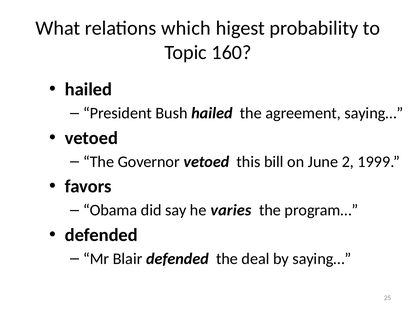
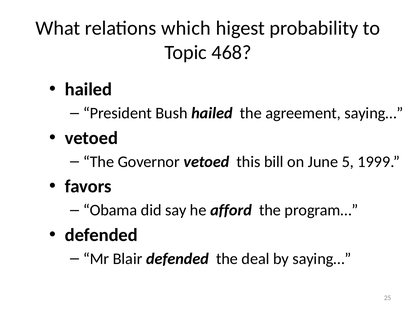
160: 160 -> 468 (232, 52)
2: 2 -> 5 (348, 162)
varies: varies -> afford (231, 210)
